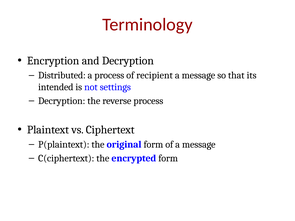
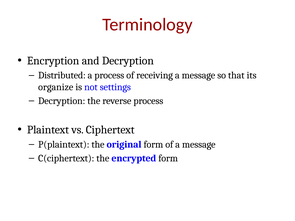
recipient: recipient -> receiving (155, 75)
intended: intended -> organize (56, 87)
